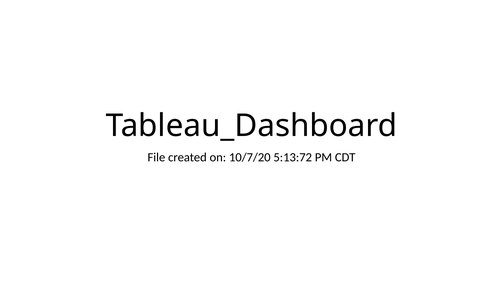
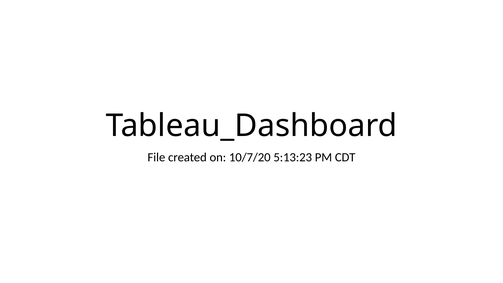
5:13:72: 5:13:72 -> 5:13:23 (293, 157)
